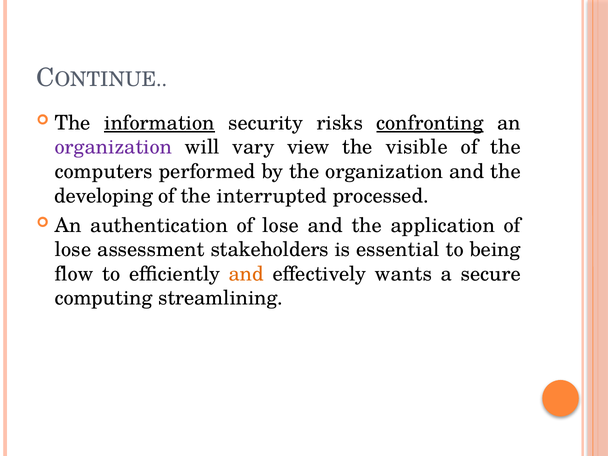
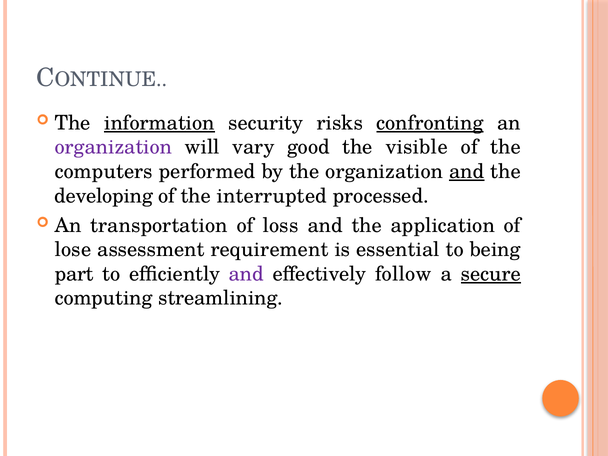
view: view -> good (308, 147)
and underline: none -> present (467, 172)
authentication: authentication -> transportation (159, 225)
lose: lose -> loss (280, 225)
stakeholders: stakeholders -> requirement (270, 250)
flow: flow -> part (74, 274)
and colour: orange -> purple (246, 274)
wants: wants -> follow (403, 274)
secure underline: none -> present (491, 274)
